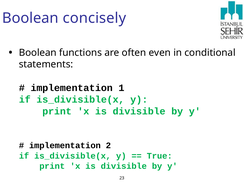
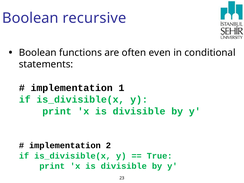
concisely: concisely -> recursive (94, 18)
